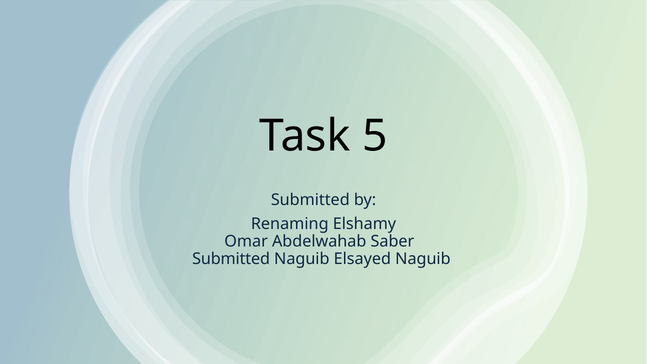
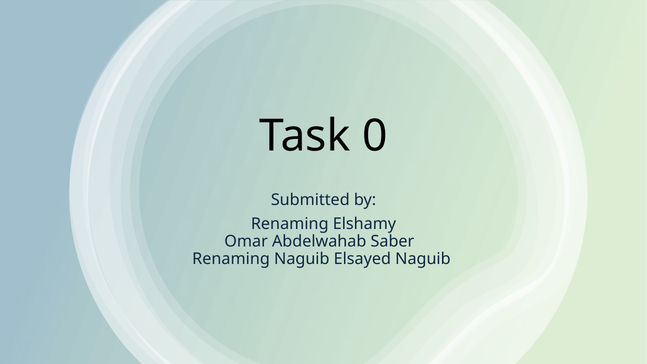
5: 5 -> 0 (375, 136)
Submitted: Submitted -> Renaming (231, 259)
